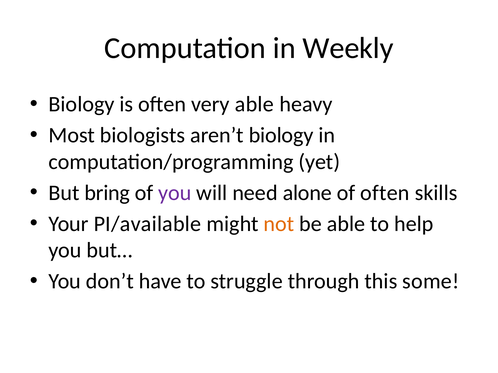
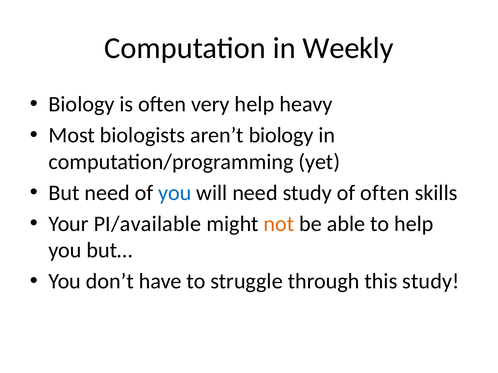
very able: able -> help (254, 104)
But bring: bring -> need (107, 193)
you colour: purple -> blue (175, 193)
need alone: alone -> study (307, 193)
this some: some -> study (431, 282)
